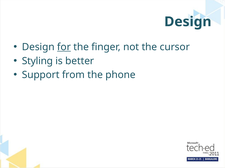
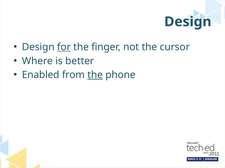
Styling: Styling -> Where (37, 61)
Support: Support -> Enabled (41, 75)
the underline: none -> present (95, 75)
